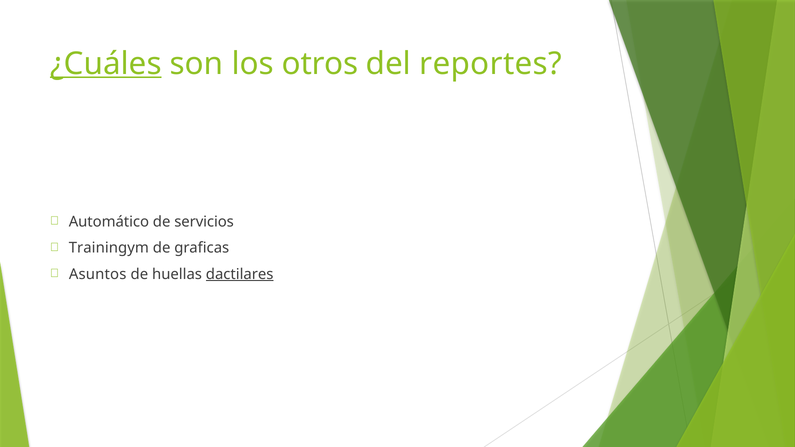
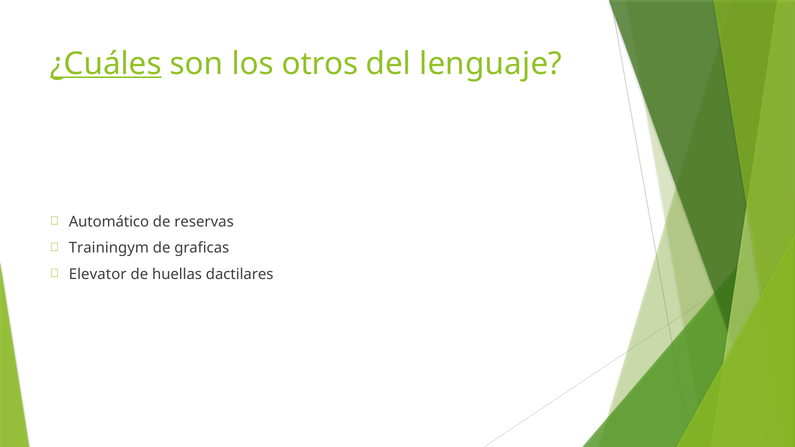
reportes: reportes -> lenguaje (491, 64)
servicios: servicios -> reservas (204, 222)
Asuntos: Asuntos -> Elevator (98, 274)
dactilares underline: present -> none (240, 274)
